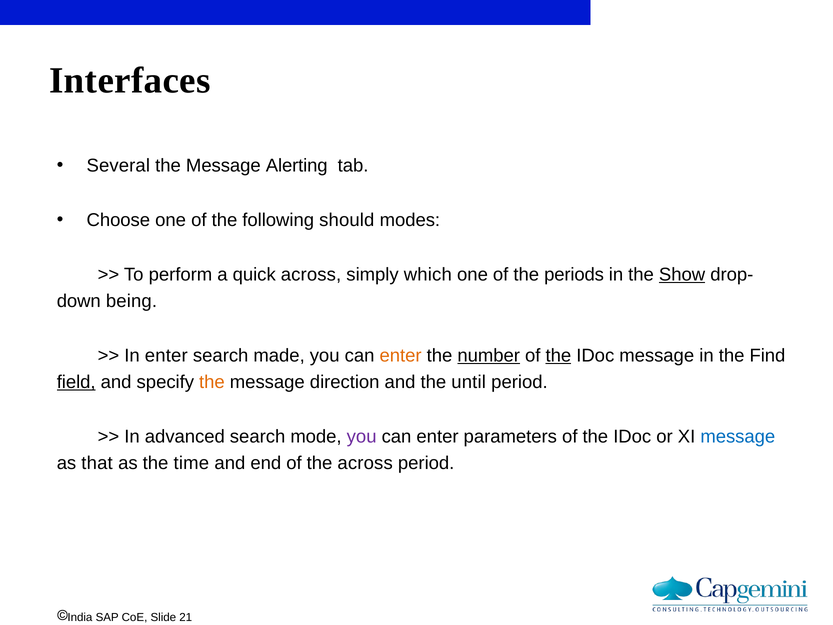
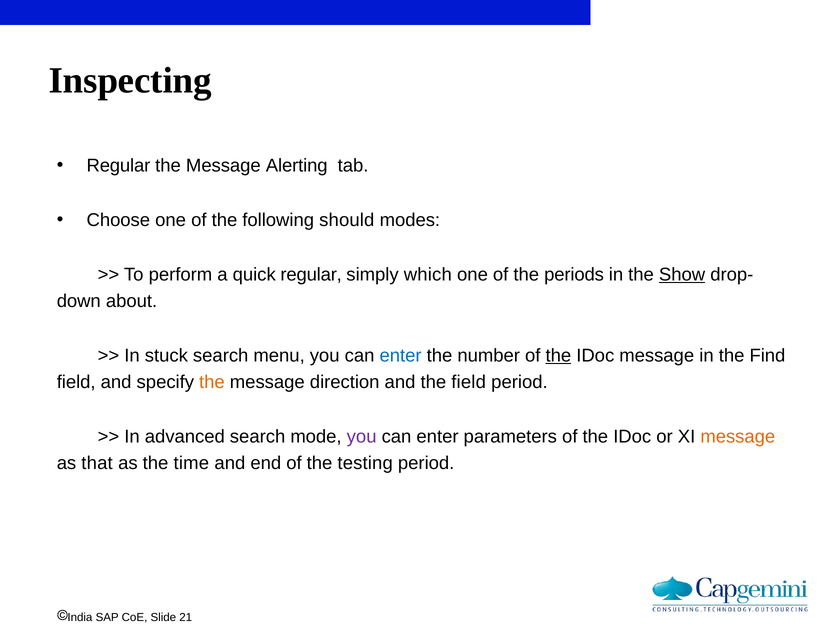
Interfaces: Interfaces -> Inspecting (130, 80)
Several: Several -> Regular (118, 166)
quick across: across -> regular (311, 274)
being: being -> about (132, 301)
In enter: enter -> stuck (166, 355)
made: made -> menu (279, 355)
enter colour: orange -> blue (401, 355)
number underline: present -> none (489, 355)
field underline: present -> none (76, 382)
the until: until -> field (469, 382)
message colour: blue -> orange (738, 436)
the across: across -> testing (365, 463)
